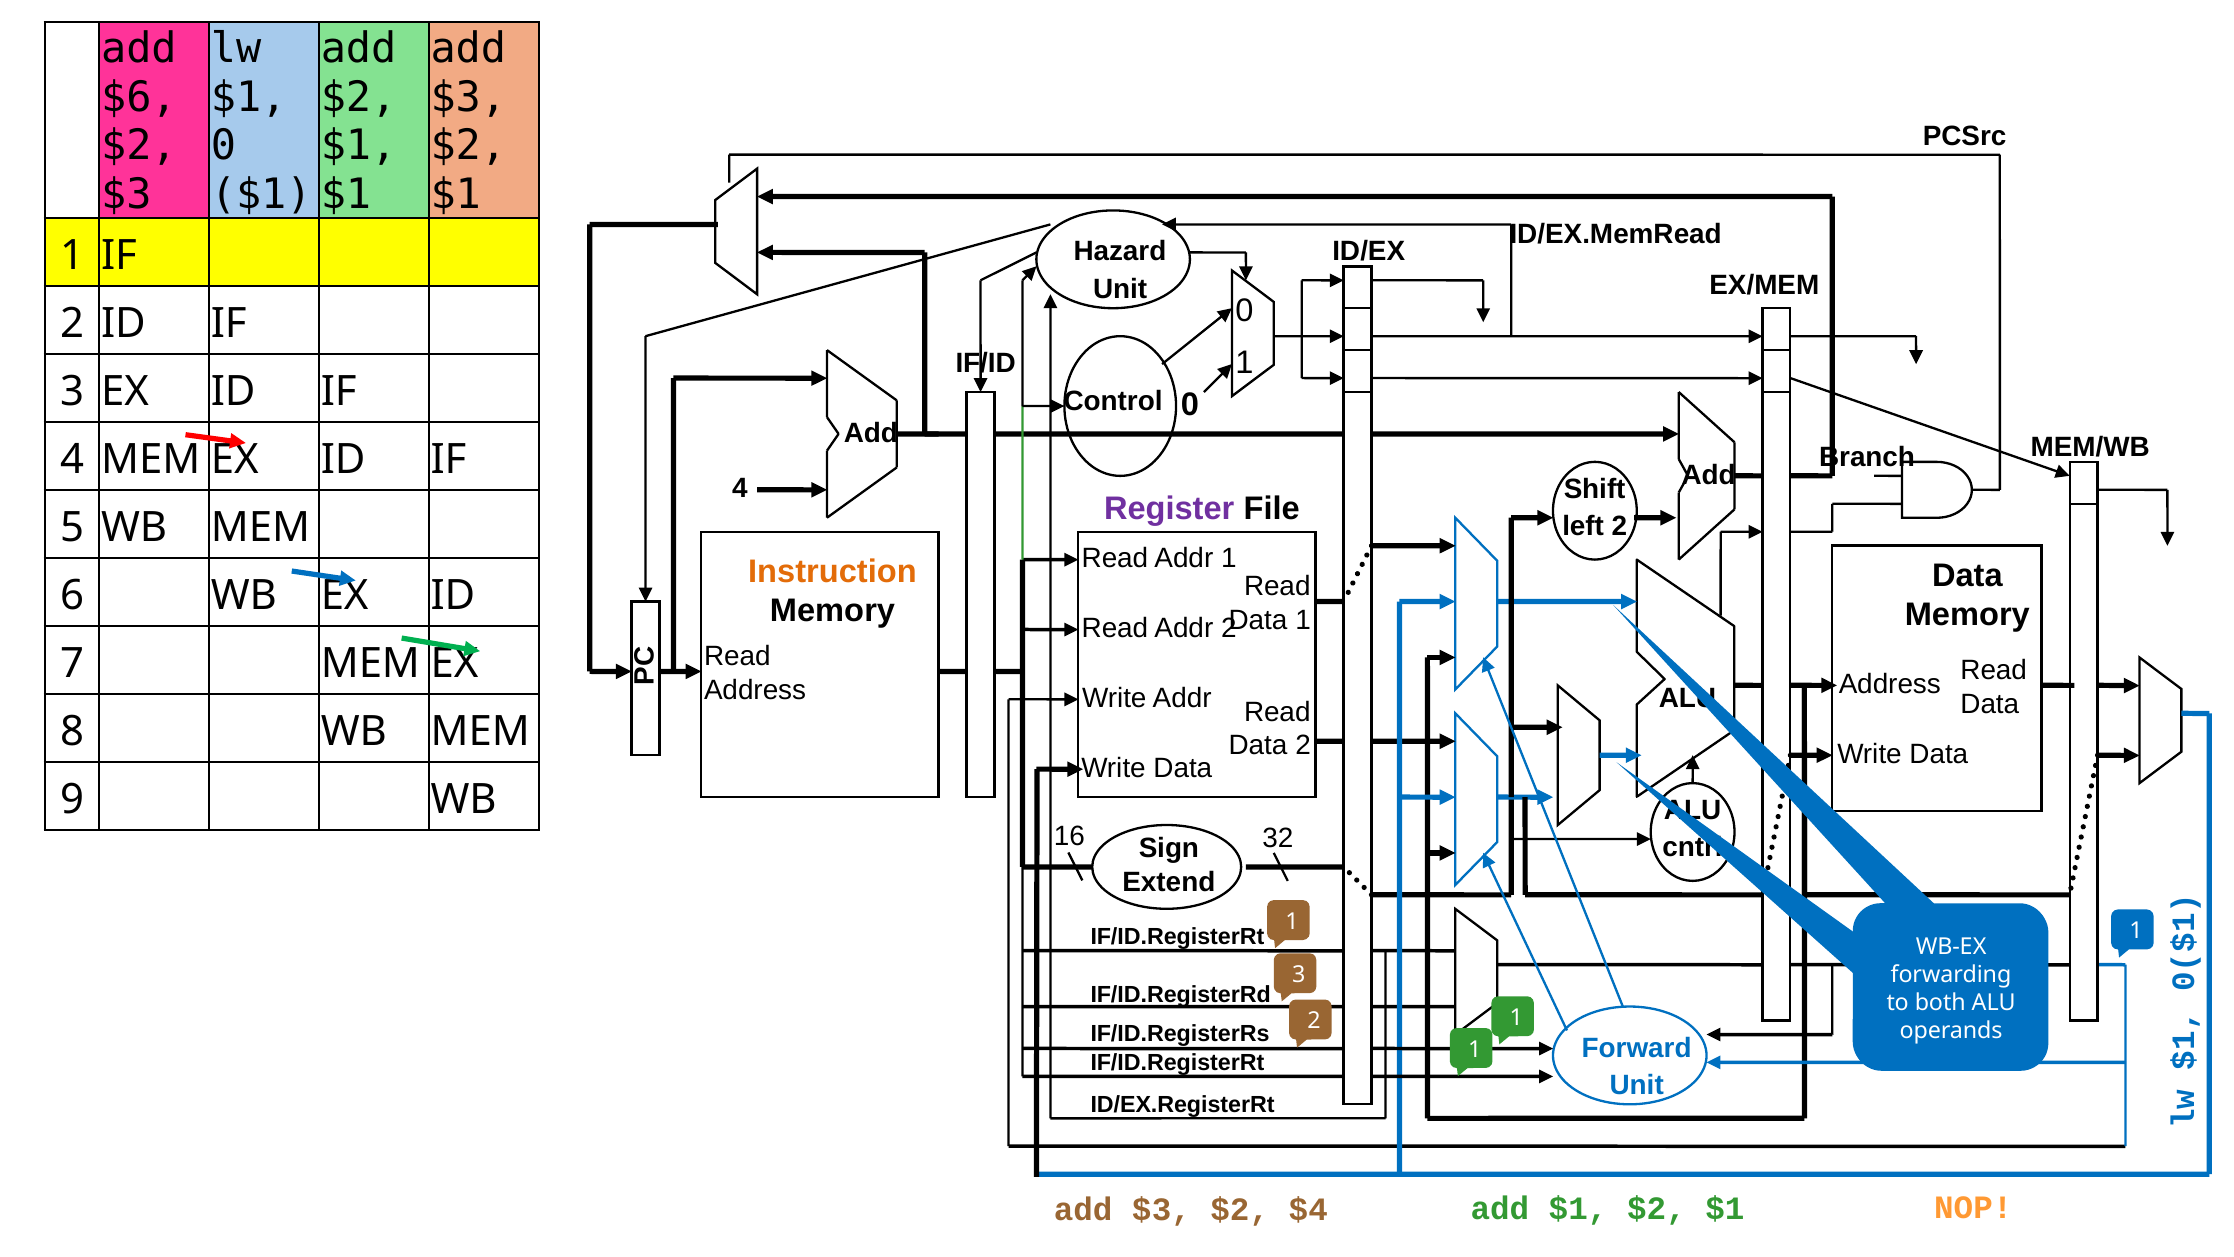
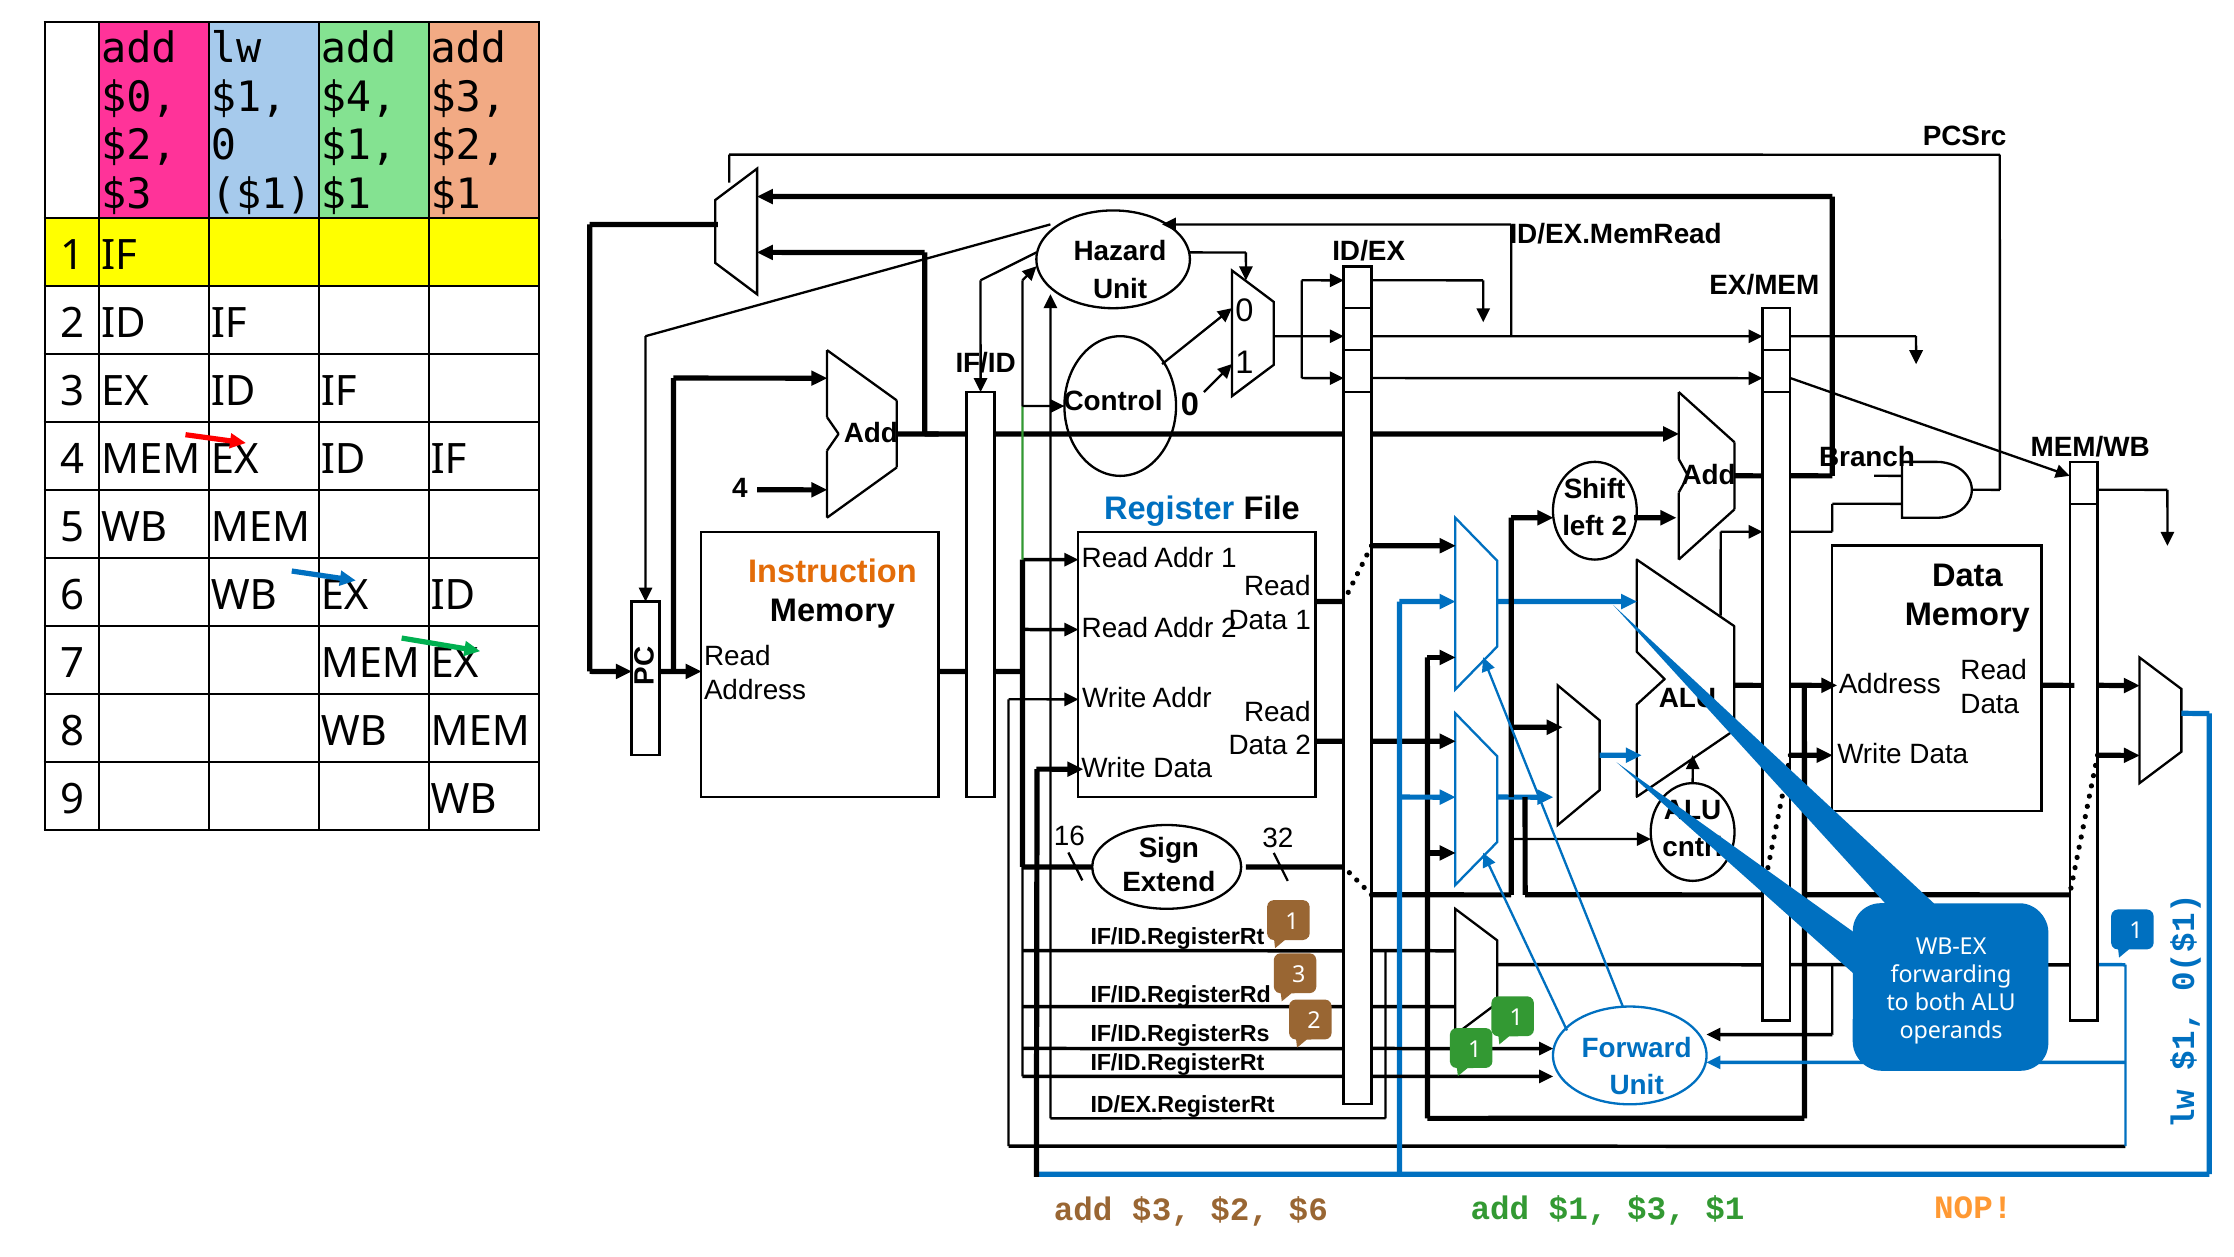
$6: $6 -> $0 (139, 97)
$2: $2 -> $4 (359, 97)
Register colour: purple -> blue (1169, 508)
$1 $2: $2 -> $3 (1656, 1208)
$4: $4 -> $6 (1308, 1210)
